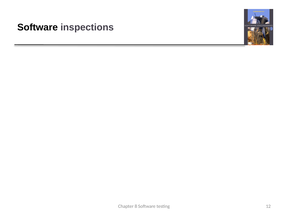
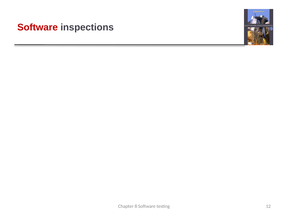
Software colour: black -> red (38, 27)
